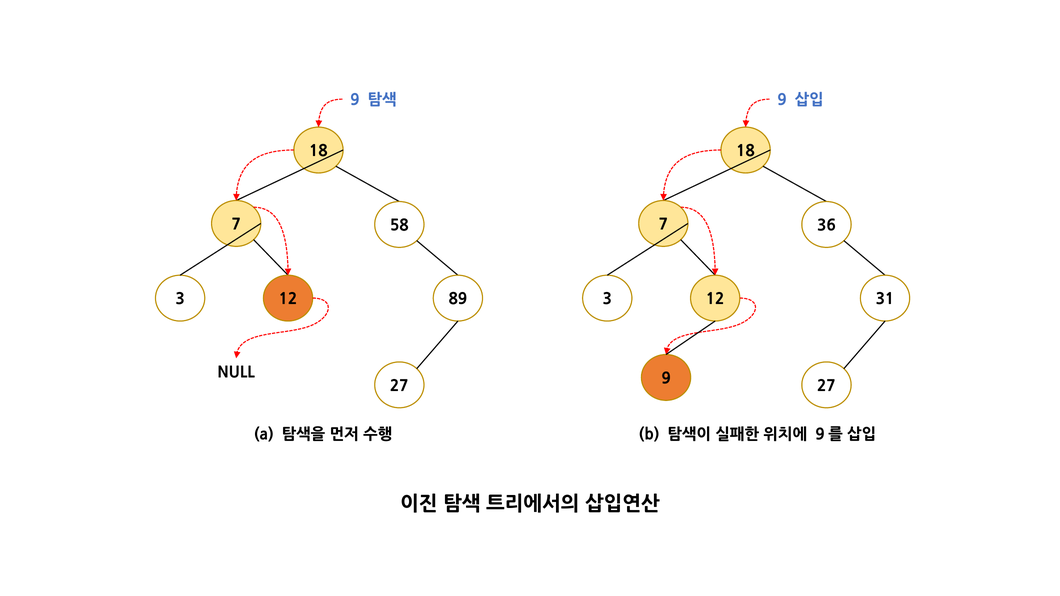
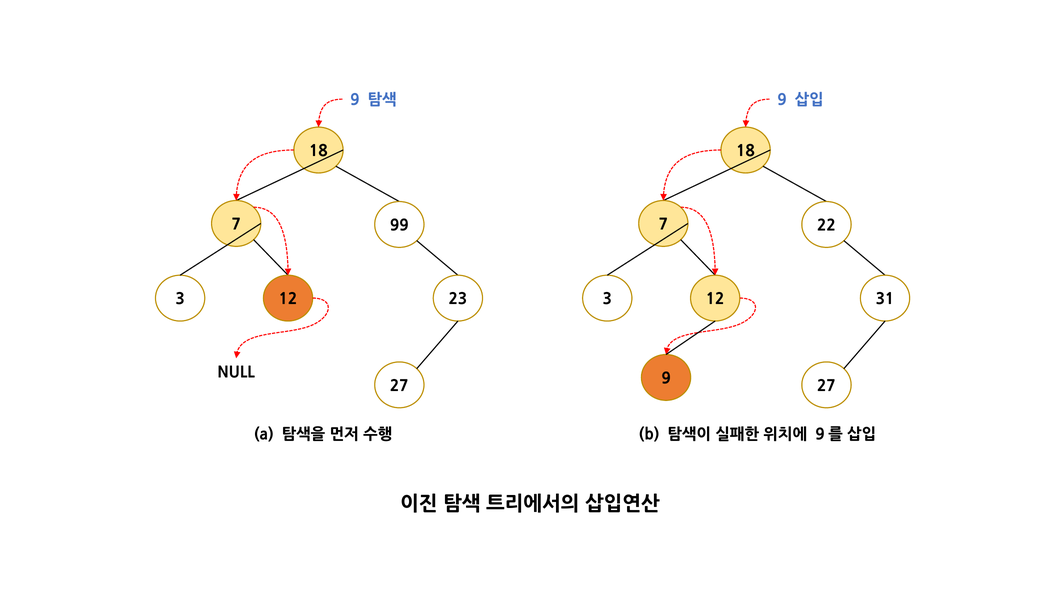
58: 58 -> 99 (399, 226)
36: 36 -> 22 (826, 226)
89: 89 -> 23 (458, 299)
